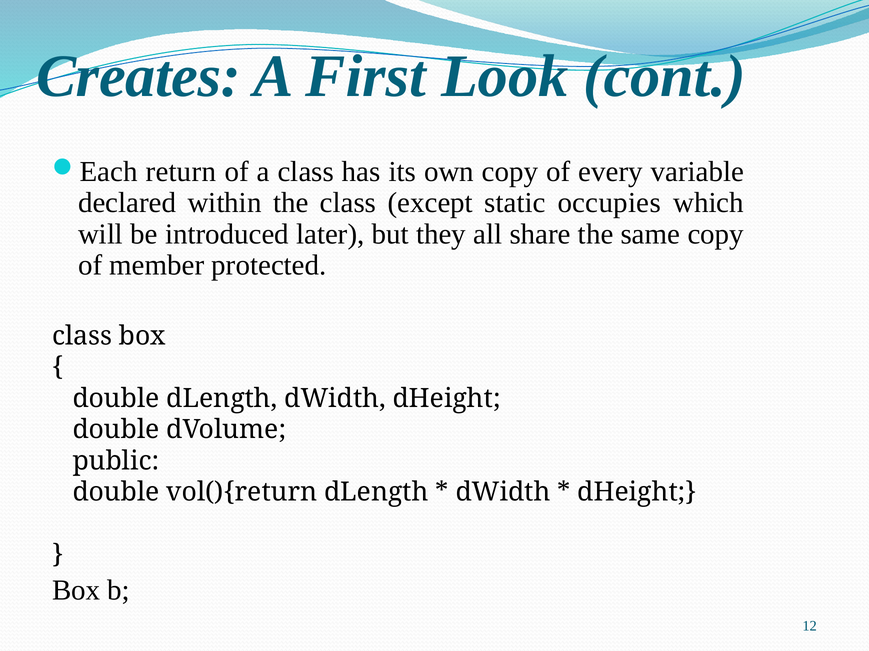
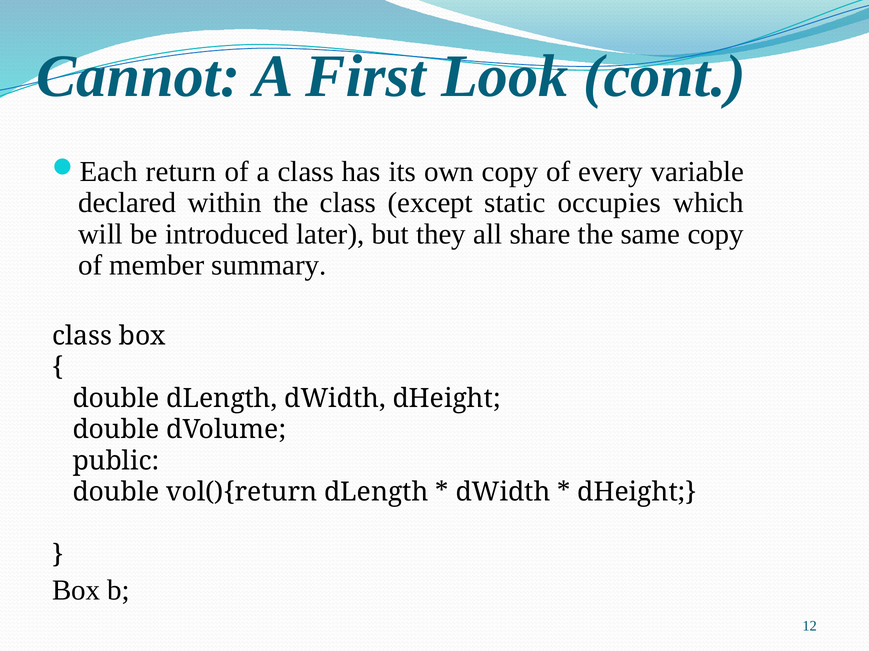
Creates: Creates -> Cannot (138, 77)
protected: protected -> summary (269, 266)
